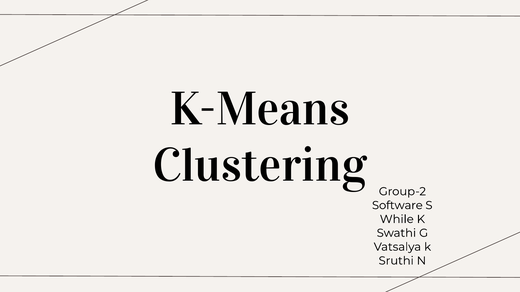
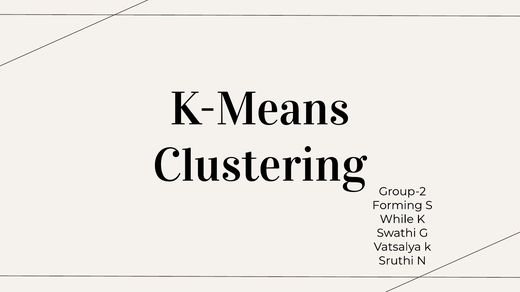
Software: Software -> Forming (397, 206)
